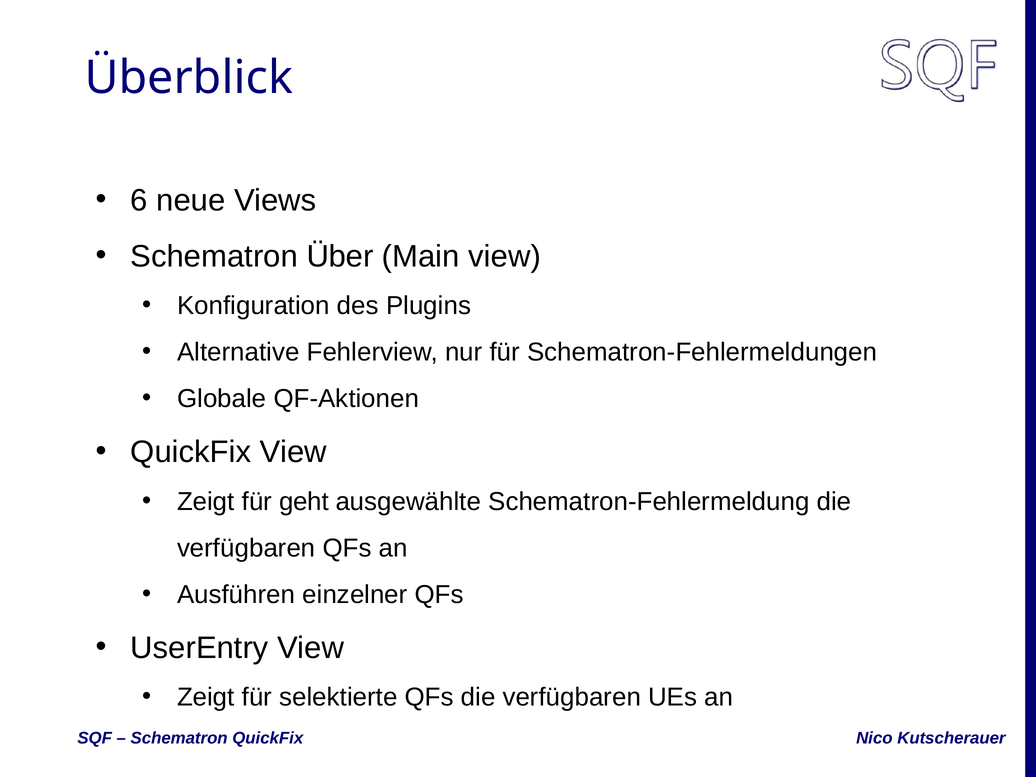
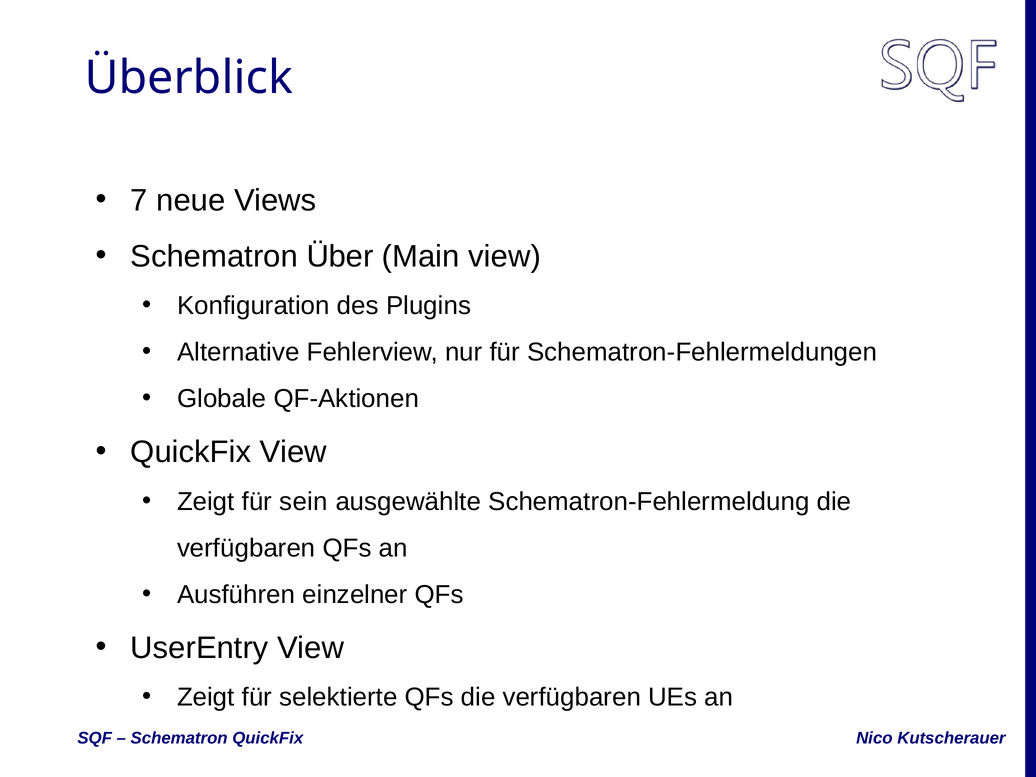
6: 6 -> 7 (139, 200)
geht: geht -> sein (304, 501)
